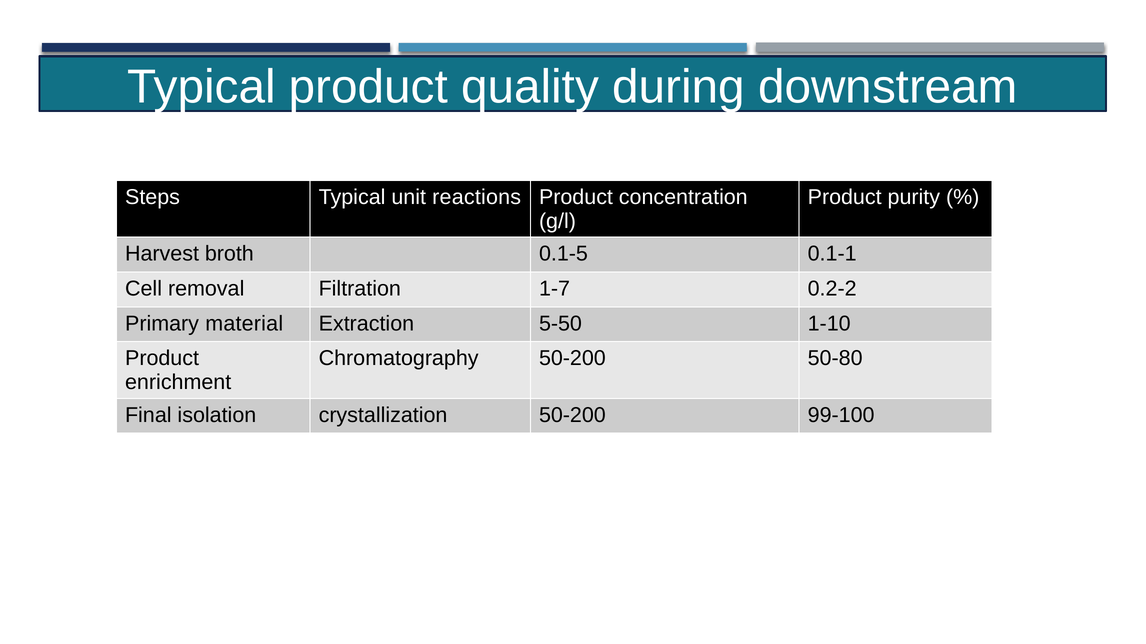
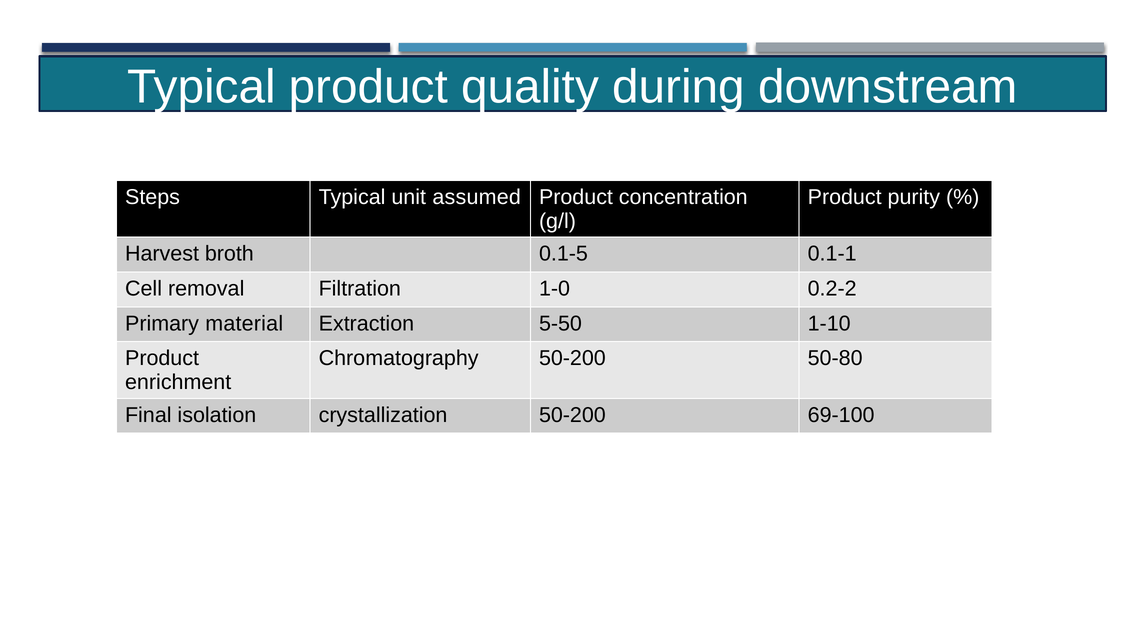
reactions: reactions -> assumed (477, 197)
1-7: 1-7 -> 1-0 (555, 289)
99-100: 99-100 -> 69-100 (841, 415)
